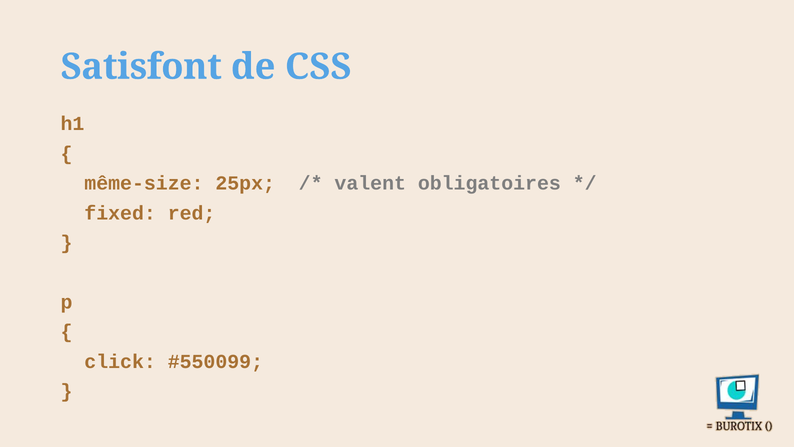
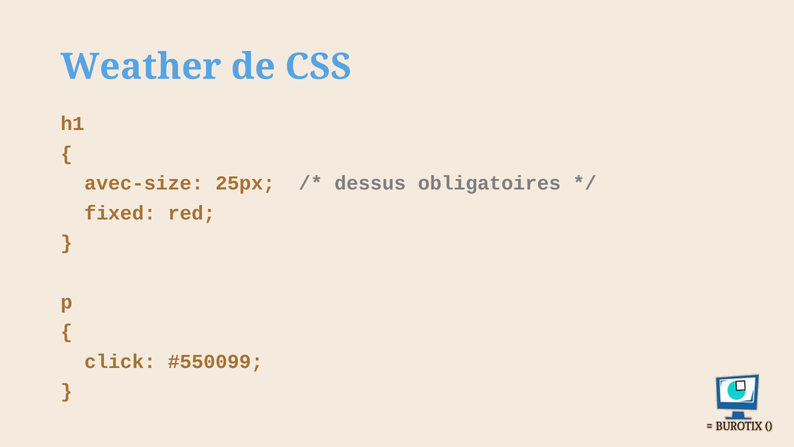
Satisfont: Satisfont -> Weather (141, 67)
même-size: même-size -> avec-size (144, 183)
valent: valent -> dessus (370, 183)
